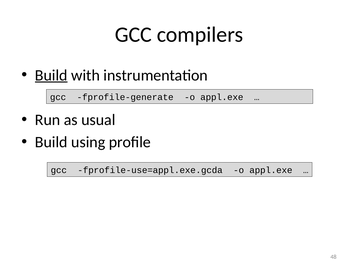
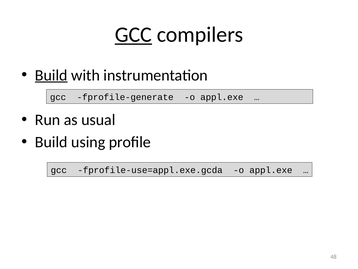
GCC underline: none -> present (133, 35)
